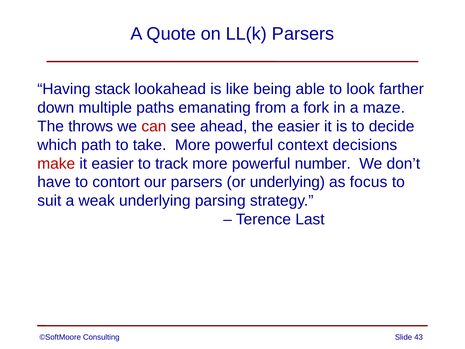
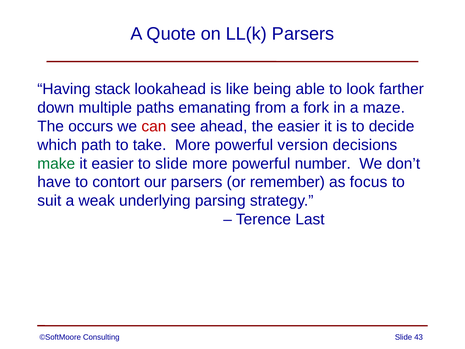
throws: throws -> occurs (91, 126)
context: context -> version (303, 145)
make colour: red -> green (56, 163)
to track: track -> slide (171, 163)
or underlying: underlying -> remember (287, 182)
